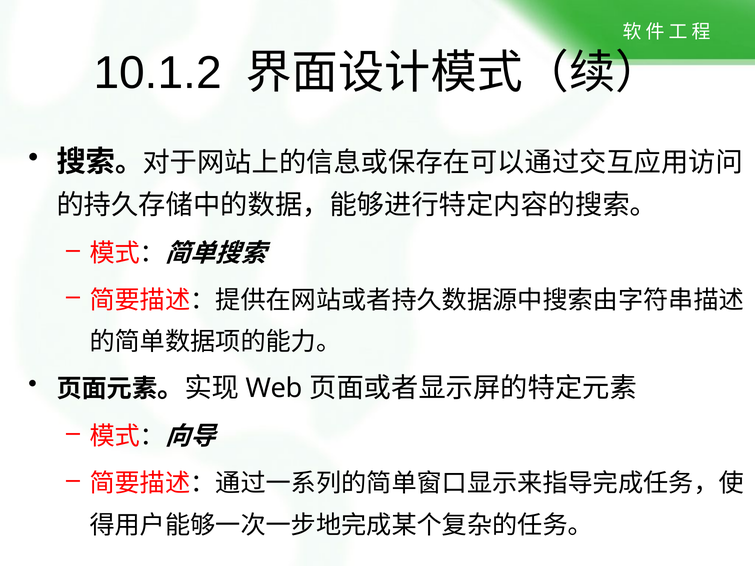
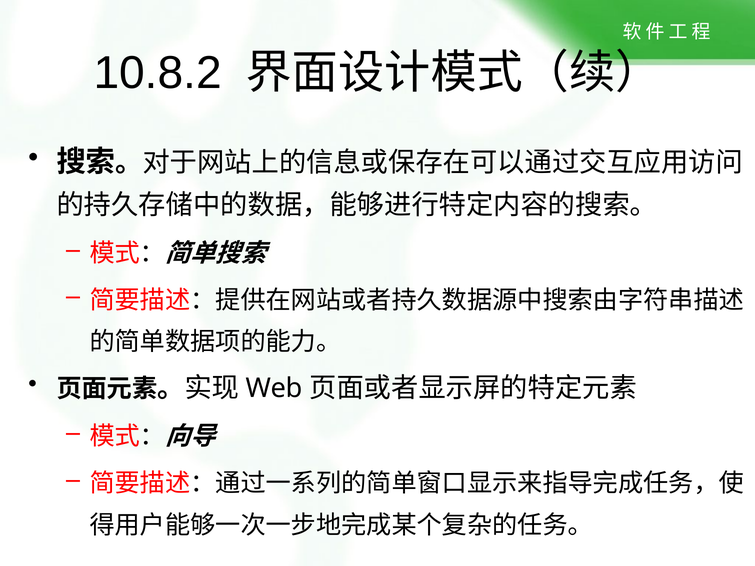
10.1.2: 10.1.2 -> 10.8.2 (158, 73)
